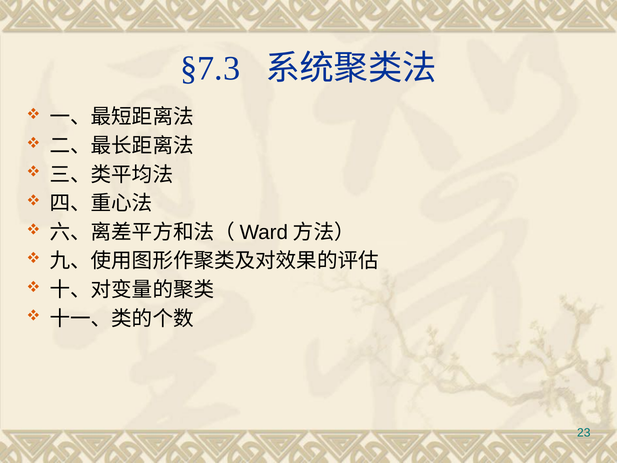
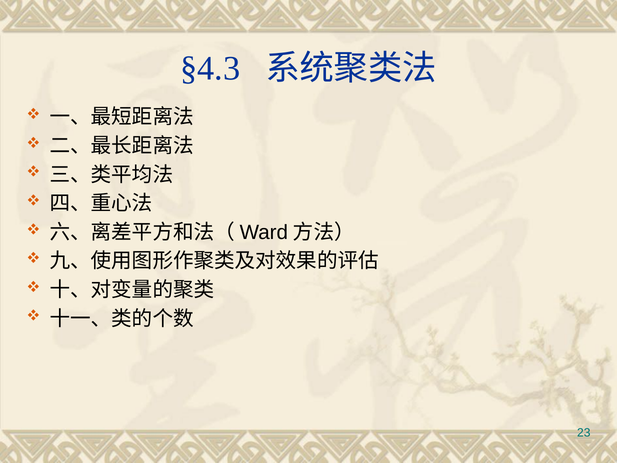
§7.3: §7.3 -> §4.3 (210, 68)
